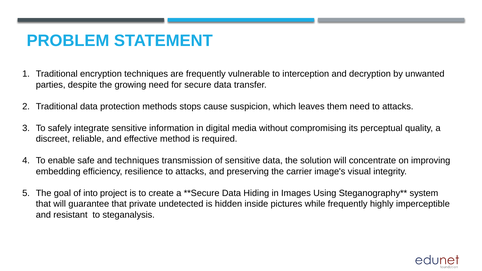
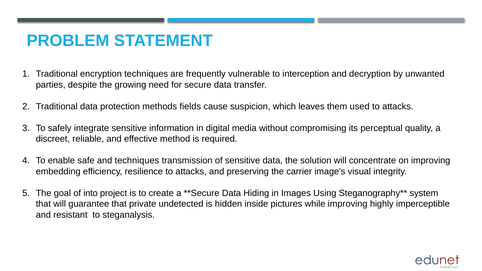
stops: stops -> fields (190, 106)
them need: need -> used (360, 106)
while frequently: frequently -> improving (348, 204)
